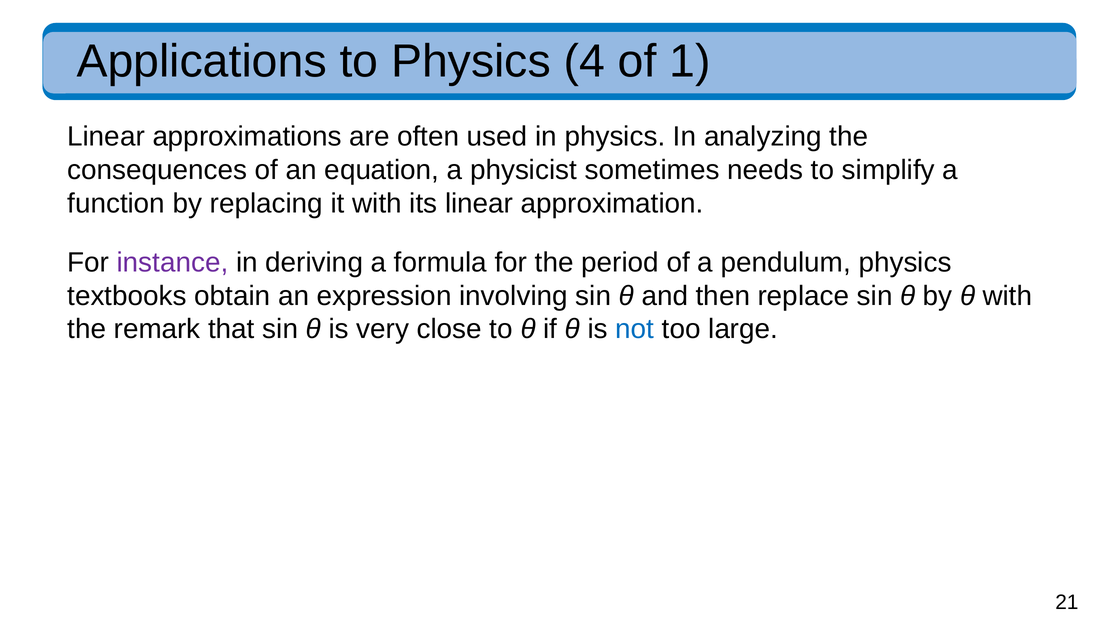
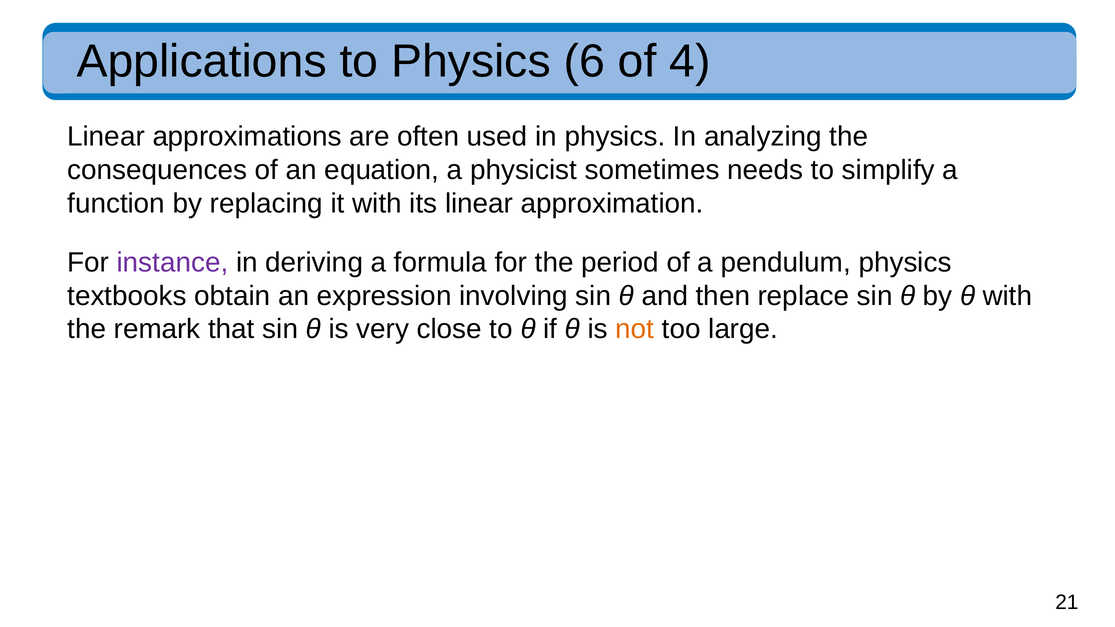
4: 4 -> 6 (584, 61)
1: 1 -> 4 (690, 61)
not colour: blue -> orange (635, 329)
